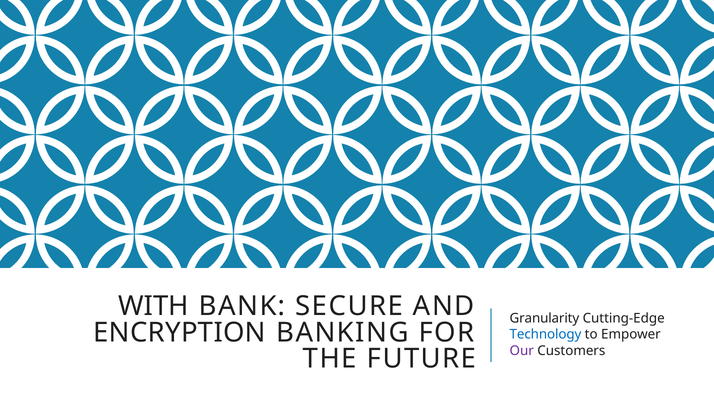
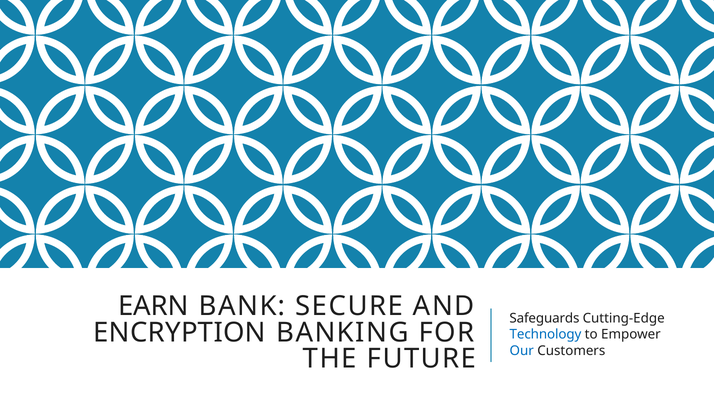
WITH: WITH -> EARN (154, 306)
Granularity: Granularity -> Safeguards (544, 318)
Our colour: purple -> blue (522, 350)
